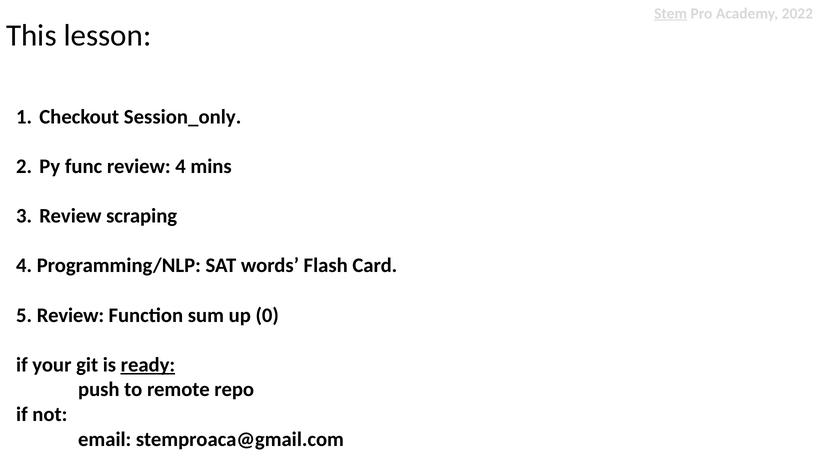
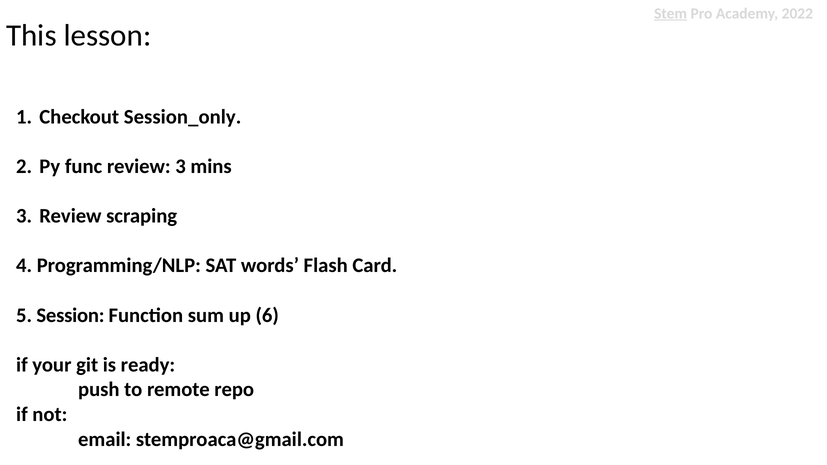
review 4: 4 -> 3 (181, 167)
5 Review: Review -> Session (70, 315)
0: 0 -> 6 (267, 315)
ready underline: present -> none (148, 365)
